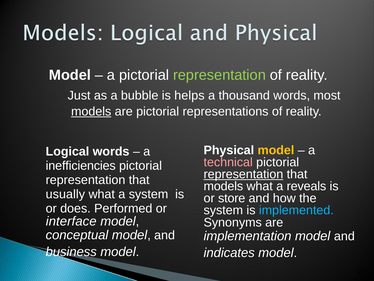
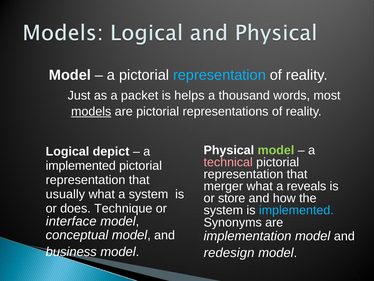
representation colour: light green -> light blue (219, 75)
bubble: bubble -> packet (140, 95)
model colour: yellow -> light green (276, 150)
Logical words: words -> depict (111, 151)
inefficiencies: inefficiencies -> implemented (81, 166)
representation underline: present -> none (243, 174)
models: models -> merger (223, 186)
Performed: Performed -> Technique (123, 208)
indicates: indicates -> redesign (229, 252)
